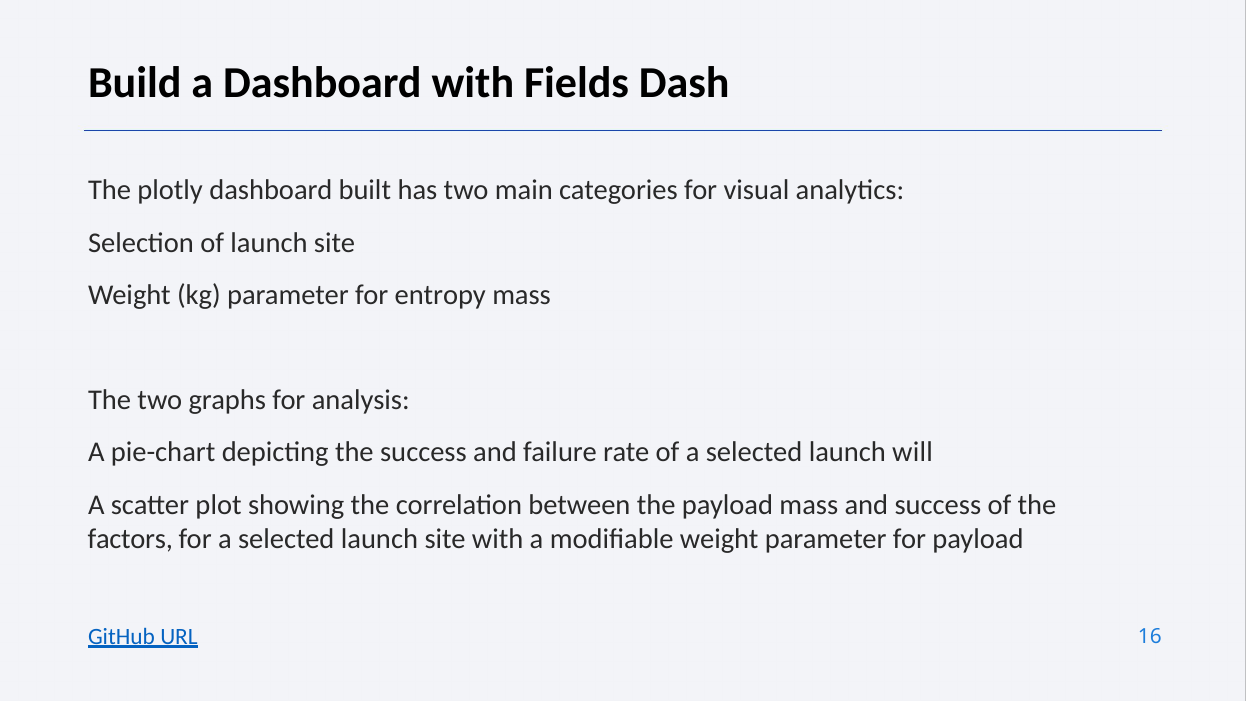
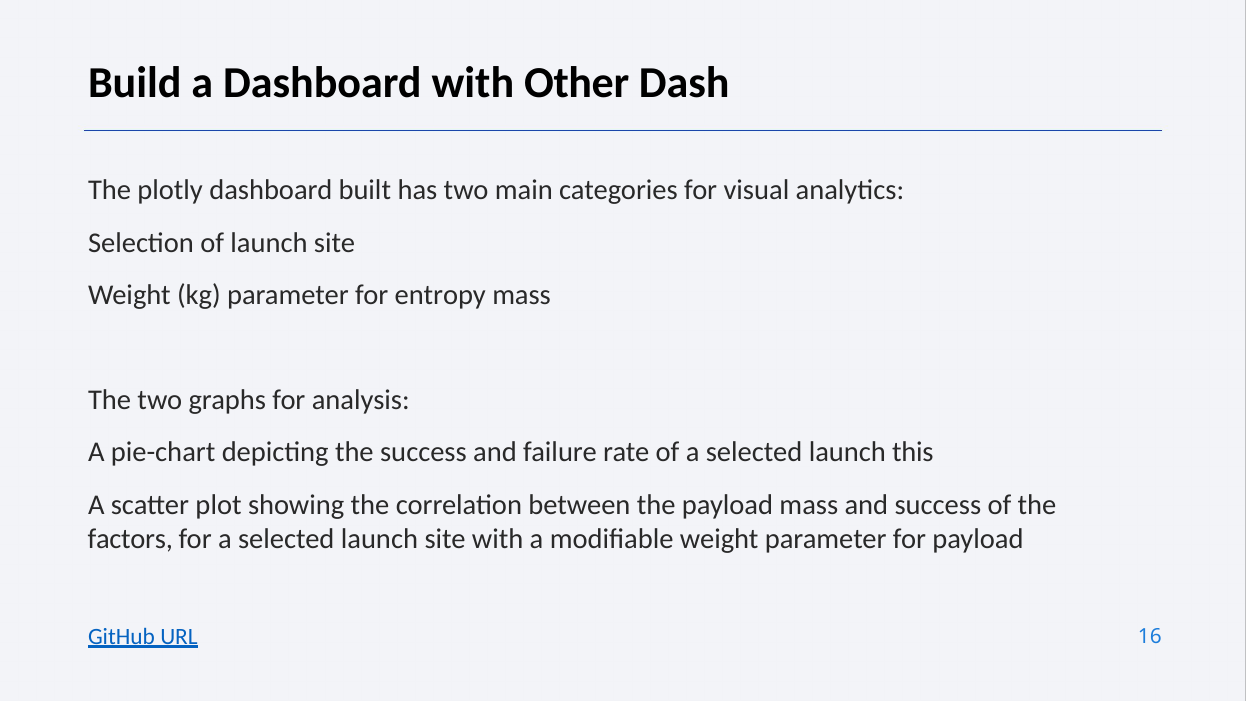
Fields: Fields -> Other (577, 83)
will: will -> this (913, 452)
